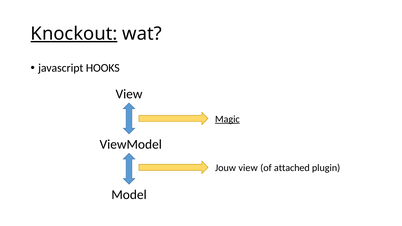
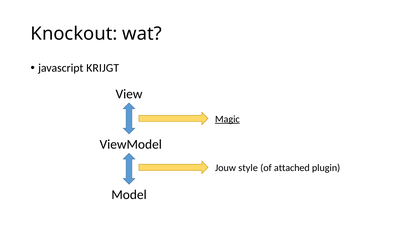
Knockout underline: present -> none (74, 34)
HOOKS: HOOKS -> KRIJGT (103, 68)
Jouw view: view -> style (248, 168)
